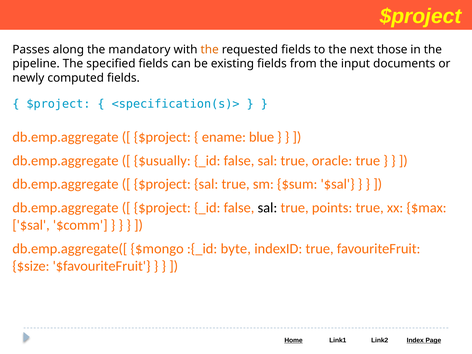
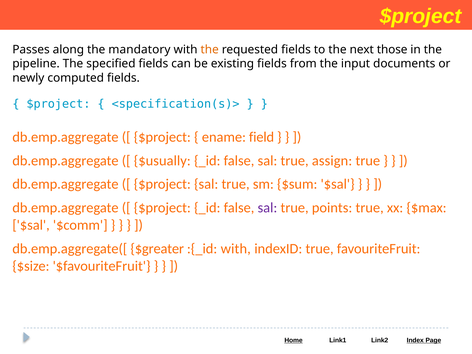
blue: blue -> field (262, 137)
oracle: oracle -> assign (332, 161)
sal colour: black -> purple (267, 208)
$mongo: $mongo -> $greater (157, 249)
:{_id byte: byte -> with (236, 249)
